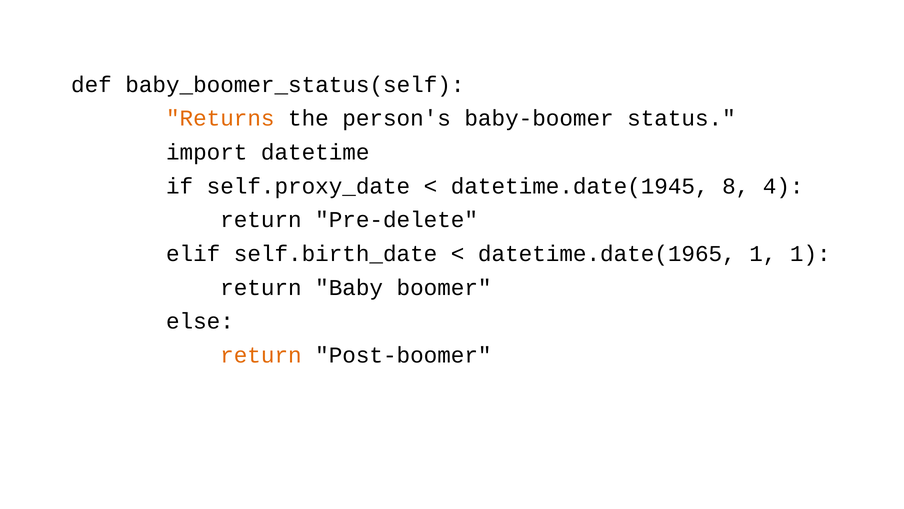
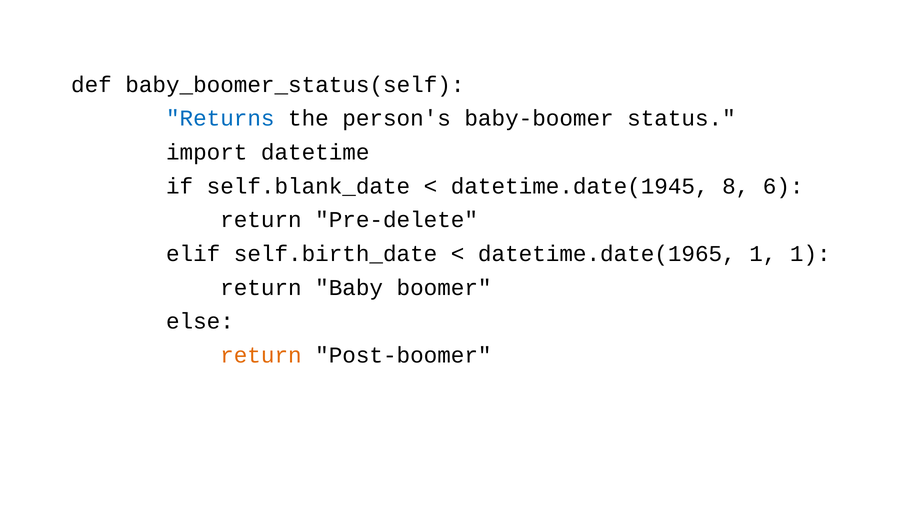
Returns colour: orange -> blue (220, 118)
self.proxy_date: self.proxy_date -> self.blank_date (308, 186)
4: 4 -> 6 (783, 186)
